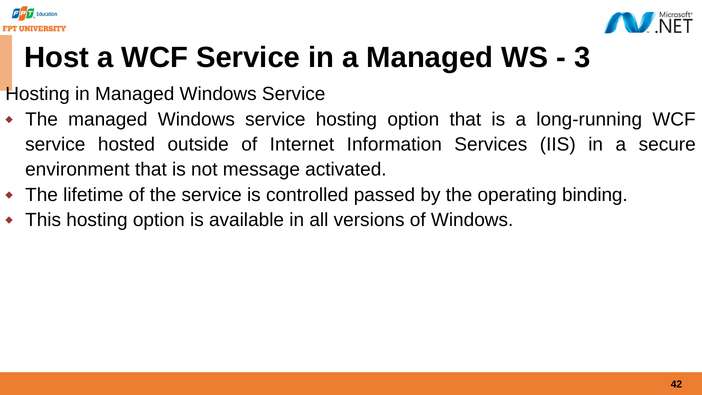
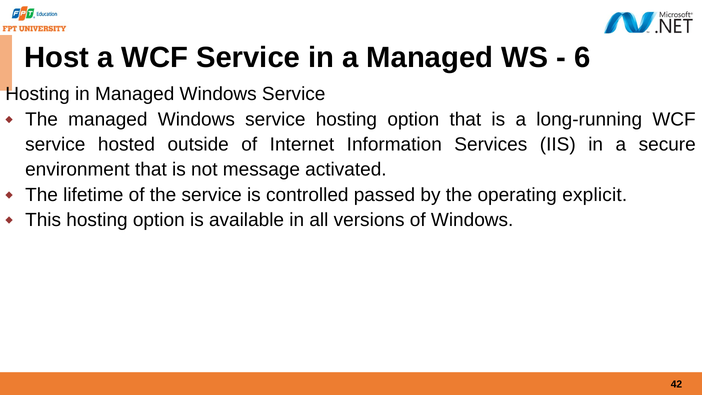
3: 3 -> 6 (582, 58)
binding: binding -> explicit (595, 195)
